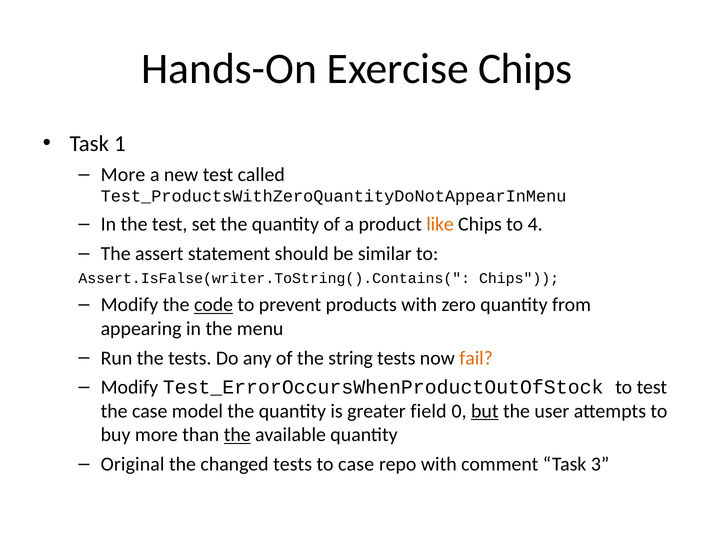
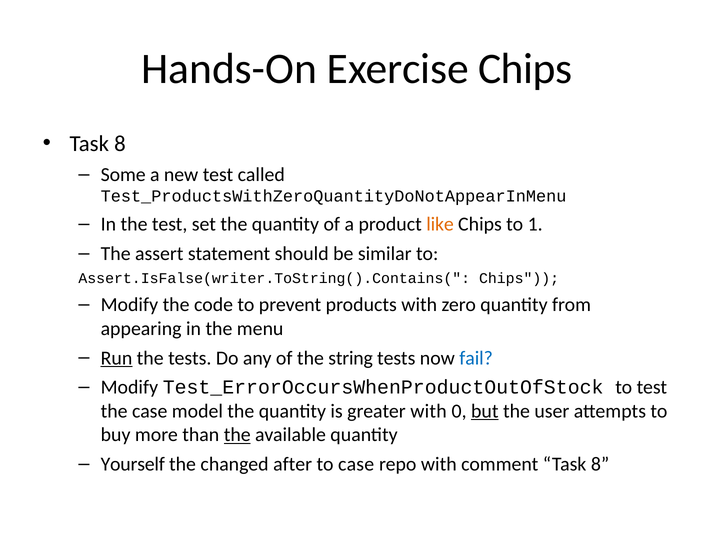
1: 1 -> 8 (120, 144)
More: More -> Some (123, 174)
4: 4 -> 1 (535, 224)
code underline: present -> none (214, 305)
Run underline: none -> present (117, 358)
fail colour: orange -> blue (476, 358)
greater field: field -> with (429, 411)
Original: Original -> Yourself (133, 464)
changed tests: tests -> after (293, 464)
comment Task 3: 3 -> 8 (600, 464)
